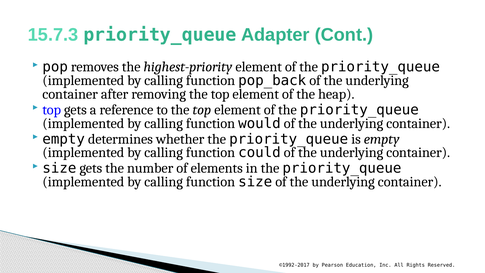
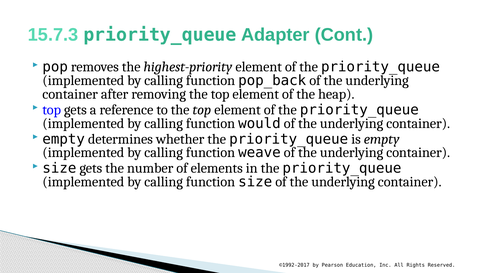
could: could -> weave (259, 153)
